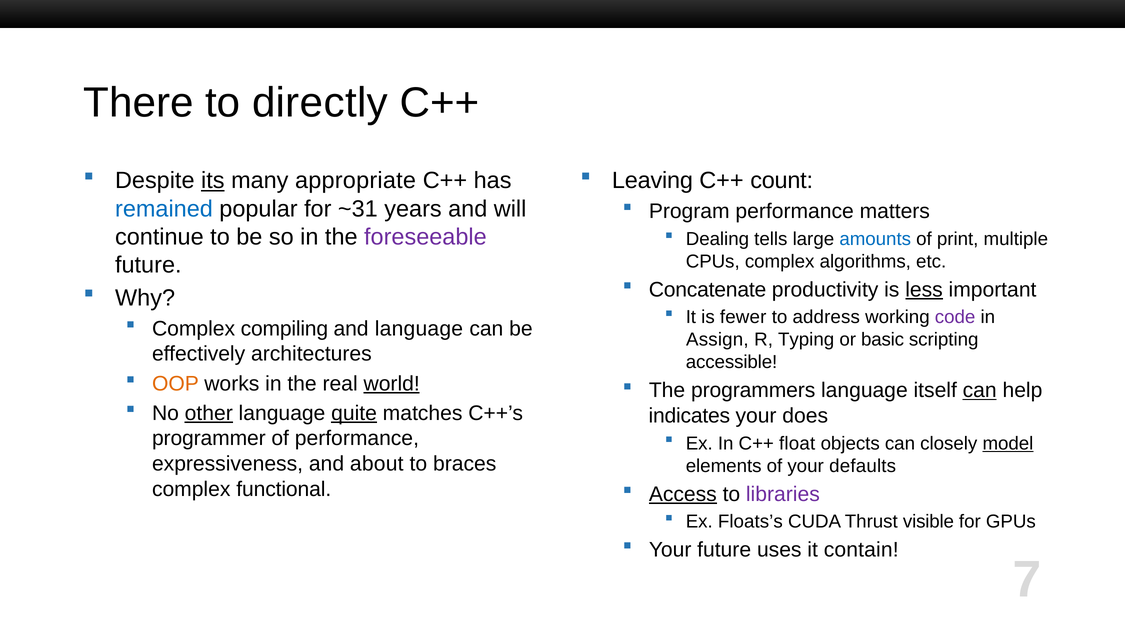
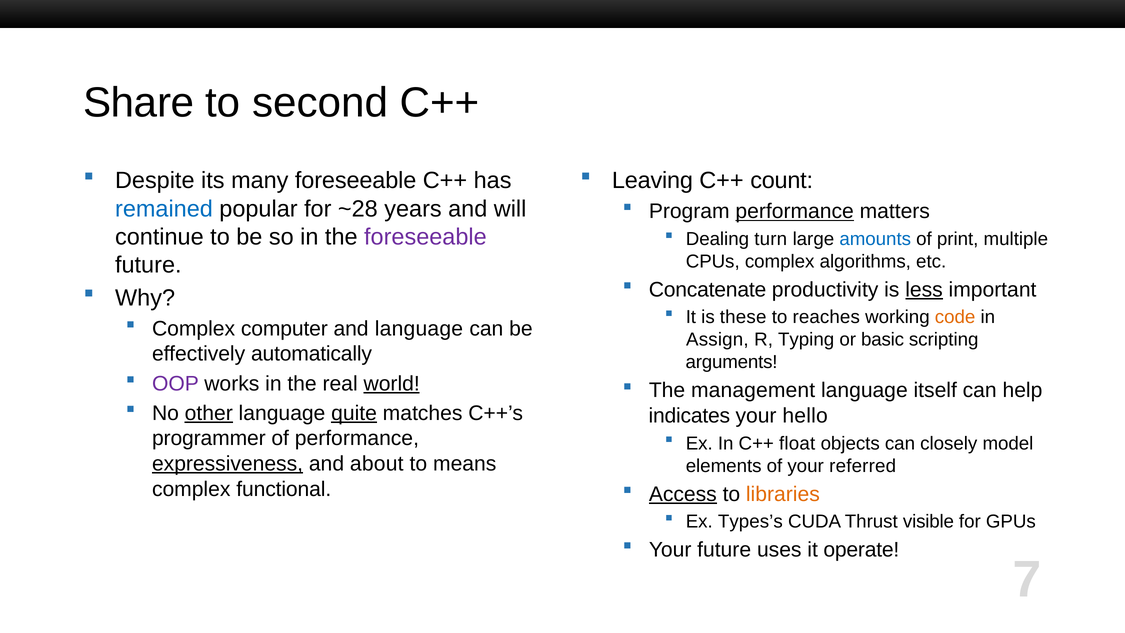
There: There -> Share (139, 103)
directly: directly -> second (320, 103)
its underline: present -> none (213, 181)
many appropriate: appropriate -> foreseeable (356, 181)
~31: ~31 -> ~28 (358, 209)
performance underline: none -> present (795, 211)
tells: tells -> turn (771, 239)
fewer: fewer -> these (743, 317)
address: address -> reaches (826, 317)
code colour: purple -> orange (955, 317)
compiling: compiling -> computer (284, 329)
architectures: architectures -> automatically (311, 354)
accessible: accessible -> arguments (732, 362)
OOP colour: orange -> purple (175, 383)
programmers: programmers -> management (753, 390)
can underline: present -> none (980, 390)
does: does -> hello (805, 416)
model underline: present -> none (1008, 443)
expressiveness underline: none -> present (228, 464)
braces: braces -> means (465, 464)
defaults: defaults -> referred (863, 466)
libraries colour: purple -> orange (783, 494)
Floats’s: Floats’s -> Types’s (750, 521)
contain: contain -> operate (861, 550)
